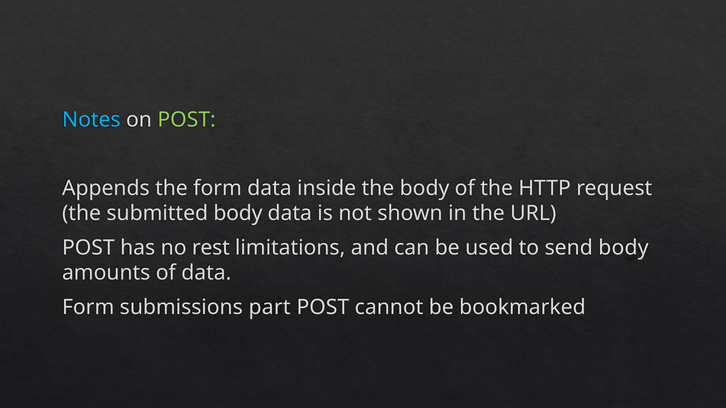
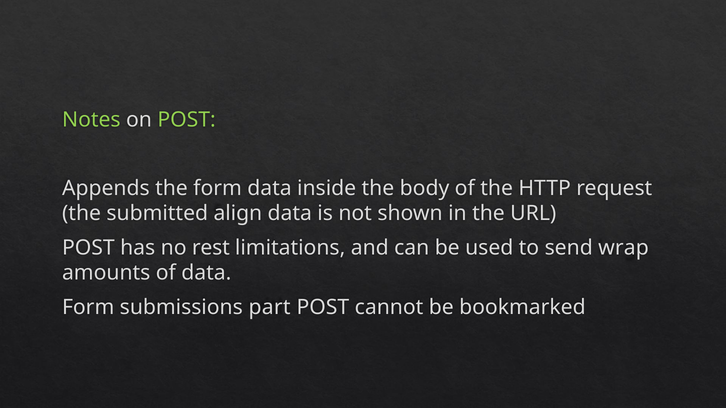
Notes colour: light blue -> light green (91, 120)
submitted body: body -> align (238, 214)
send body: body -> wrap (624, 248)
